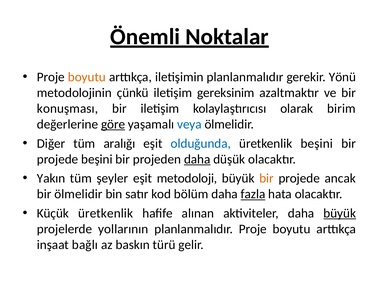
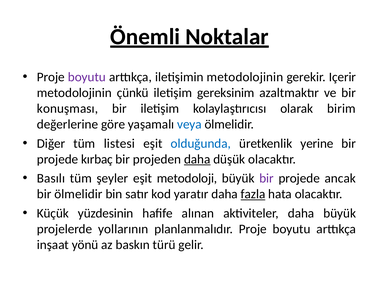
boyutu colour: orange -> purple (87, 77)
iletişimin planlanmalıdır: planlanmalıdır -> metodolojinin (245, 77)
Yönü: Yönü -> Içerir (342, 77)
göre underline: present -> none (113, 124)
aralığı: aralığı -> listesi (119, 144)
üretkenlik beşini: beşini -> yerine (317, 144)
projede beşini: beşini -> kırbaç (97, 159)
Yakın: Yakın -> Basılı (51, 179)
bir colour: orange -> purple (267, 179)
bölüm: bölüm -> yaratır (191, 194)
Küçük üretkenlik: üretkenlik -> yüzdesinin (106, 213)
büyük underline: present -> none (340, 213)
bağlı: bağlı -> yönü (85, 245)
